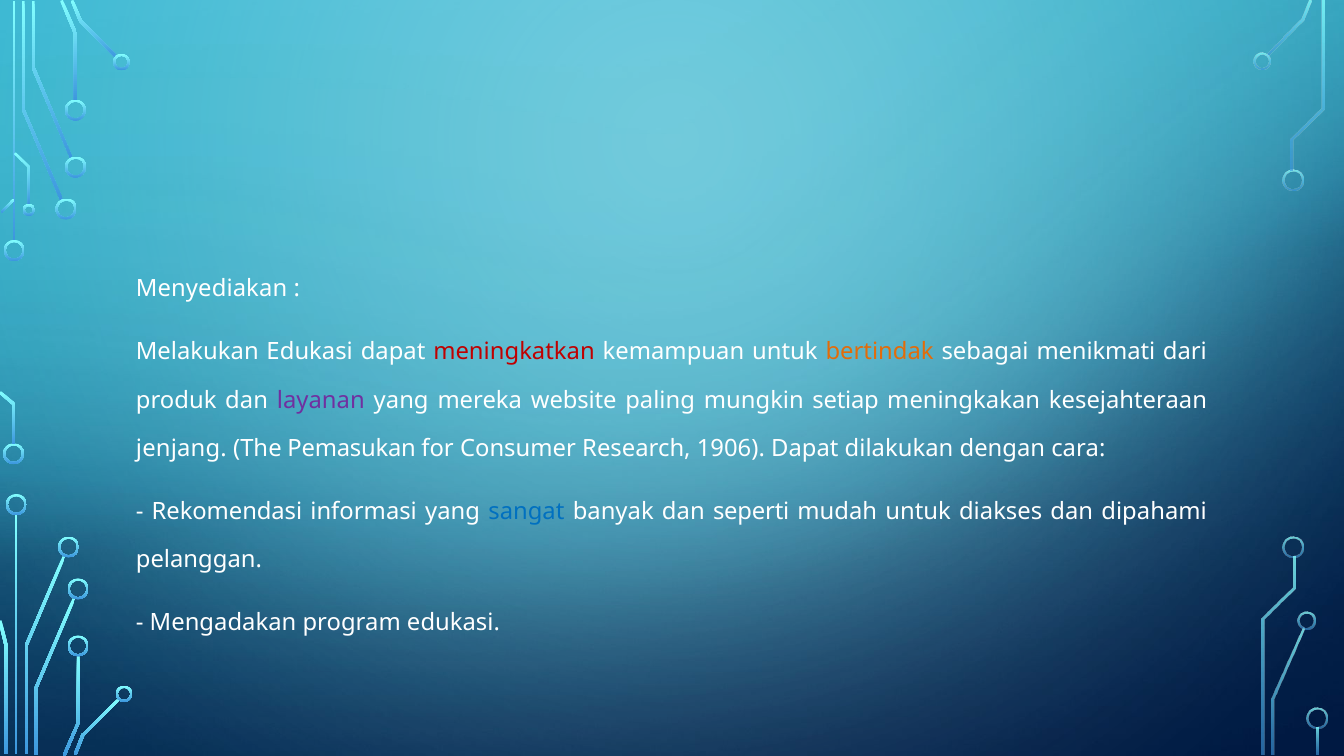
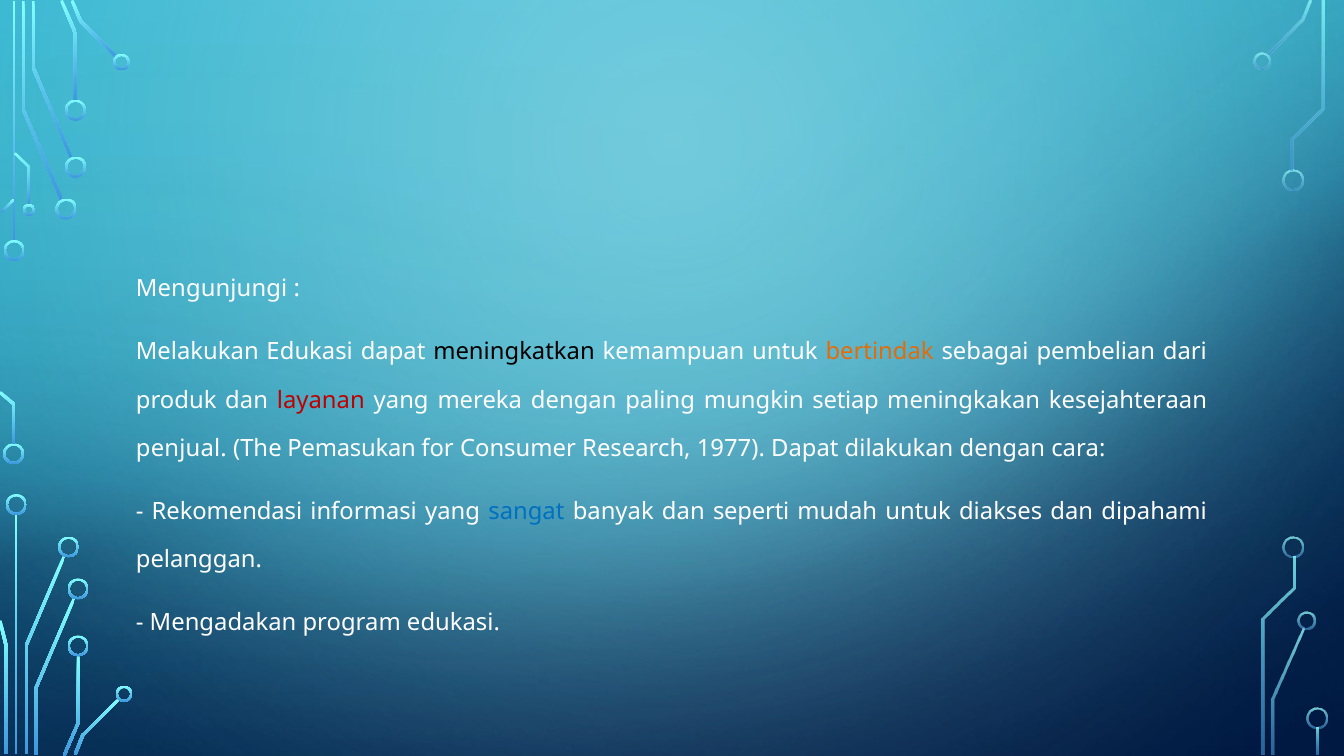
Menyediakan: Menyediakan -> Mengunjungi (212, 289)
meningkatkan colour: red -> black (514, 352)
menikmati: menikmati -> pembelian (1096, 352)
layanan colour: purple -> red (321, 400)
mereka website: website -> dengan (574, 400)
jenjang: jenjang -> penjual (181, 449)
1906: 1906 -> 1977 (731, 449)
